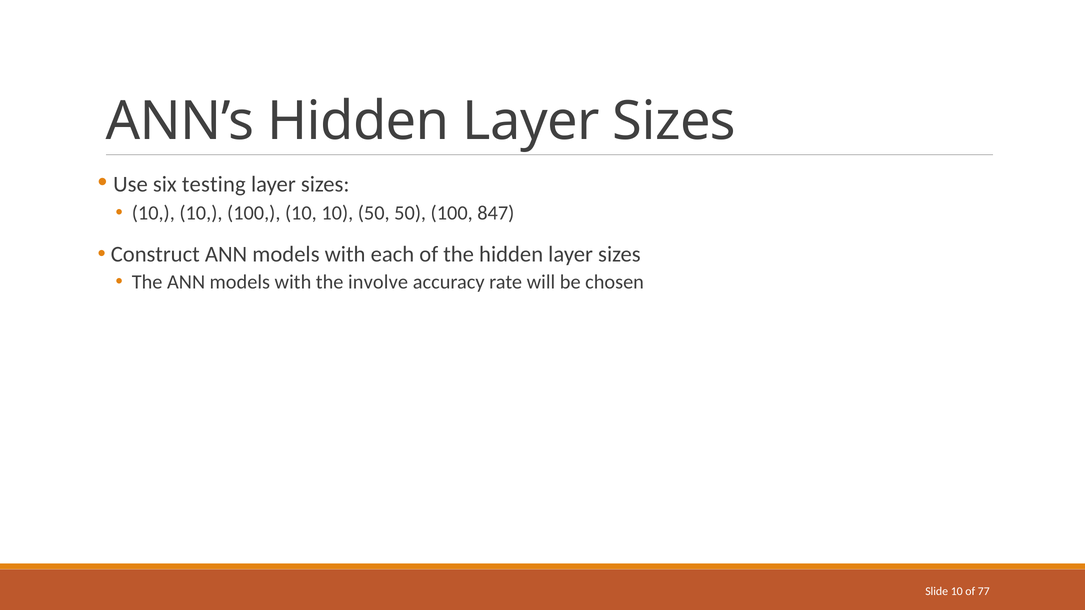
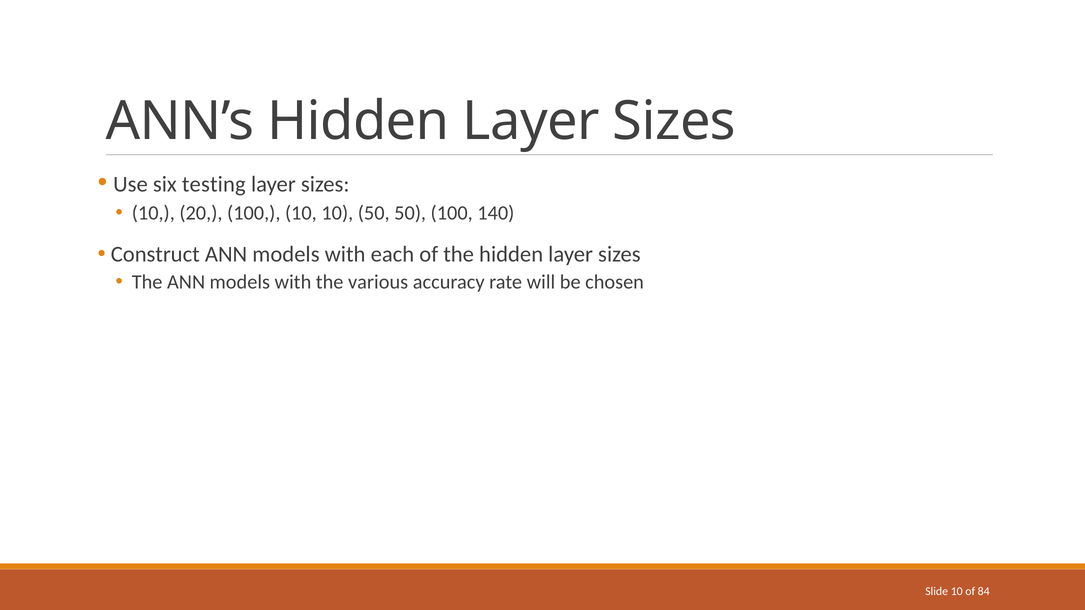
10: 10 -> 20 (201, 213)
847: 847 -> 140 (496, 213)
involve: involve -> various (378, 282)
77: 77 -> 84 (984, 592)
